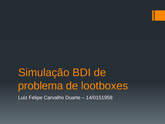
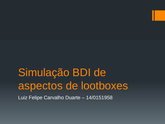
problema: problema -> aspectos (40, 86)
